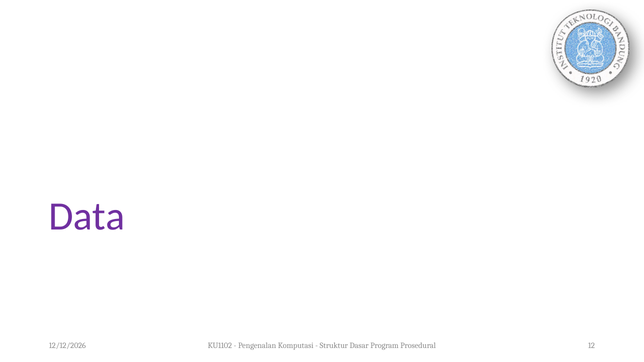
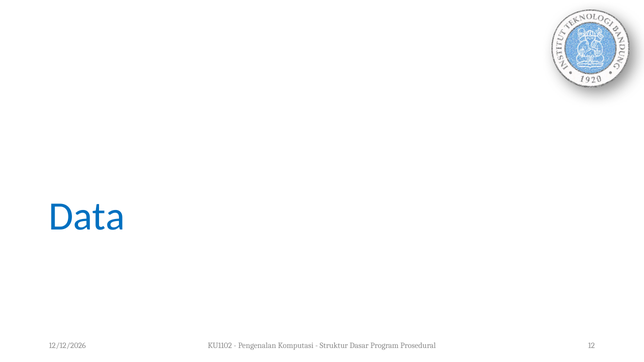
Data colour: purple -> blue (87, 217)
